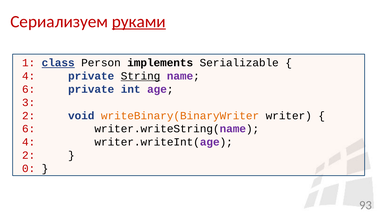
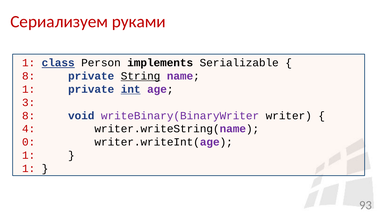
руками underline: present -> none (139, 22)
4: 4 -> 8 (29, 76)
6: 6 -> 1 (29, 89)
int underline: none -> present (131, 89)
2: 2 -> 8 (29, 116)
writeBinary(BinaryWriter colour: orange -> purple (180, 116)
6: 6 -> 4 (29, 129)
4: 4 -> 0 (29, 142)
2: 2 -> 1 (29, 155)
0: 0 -> 1 (29, 169)
